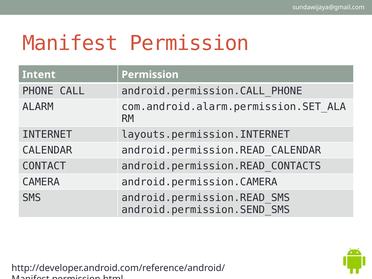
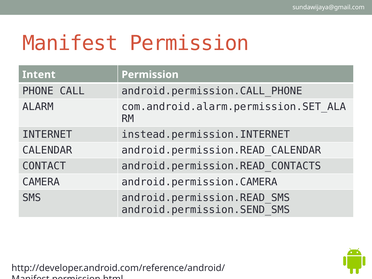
layouts.permission.INTERNET: layouts.permission.INTERNET -> instead.permission.INTERNET (206, 135)
